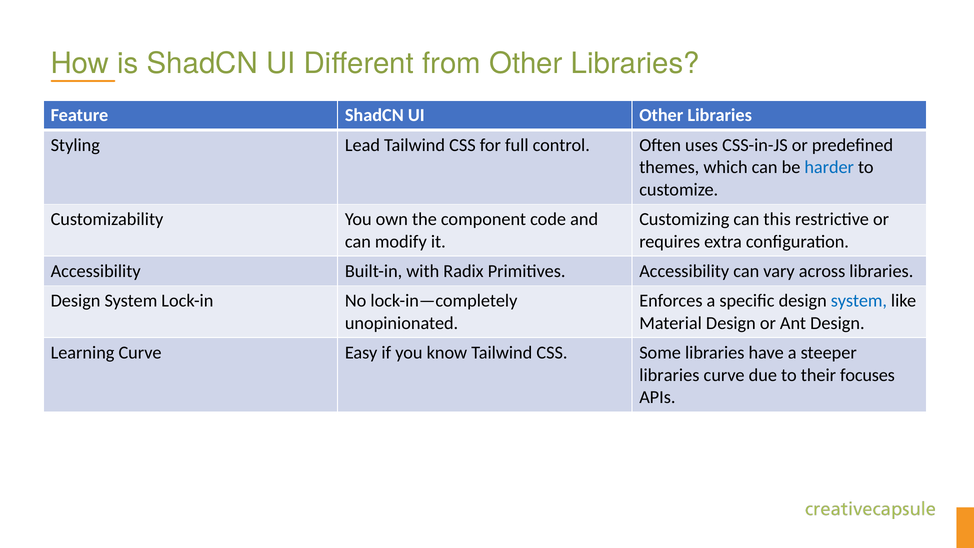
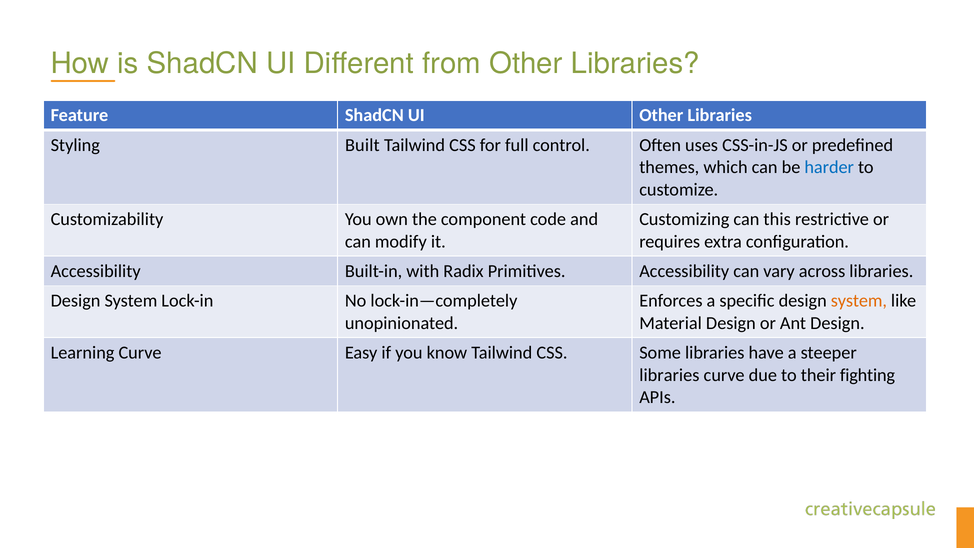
Lead: Lead -> Built (362, 145)
system colour: blue -> orange (859, 301)
focuses: focuses -> fighting (867, 375)
